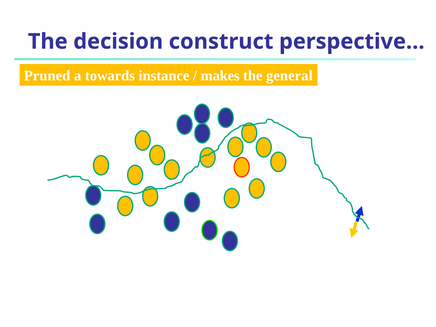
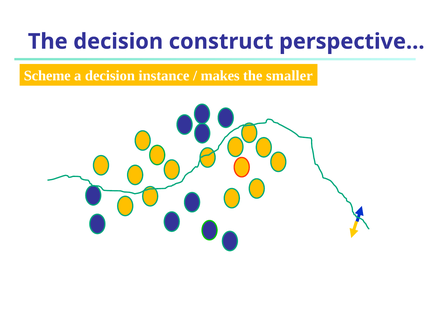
Pruned: Pruned -> Scheme (47, 76)
a towards: towards -> decision (110, 76)
general: general -> smaller (289, 76)
